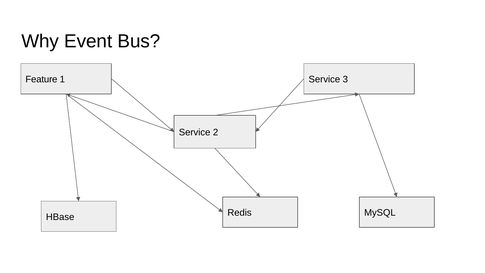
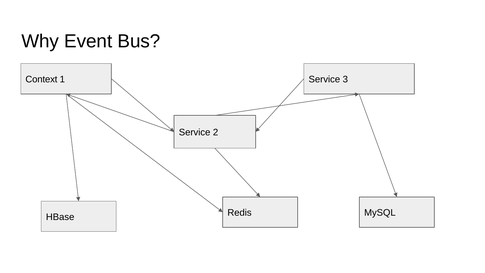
Feature: Feature -> Context (41, 79)
